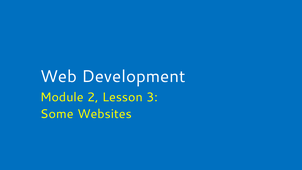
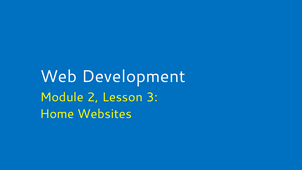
Some: Some -> Home (57, 114)
